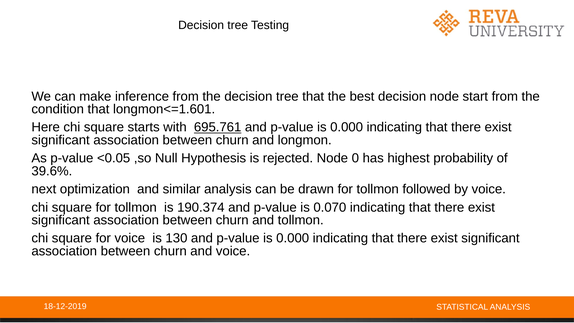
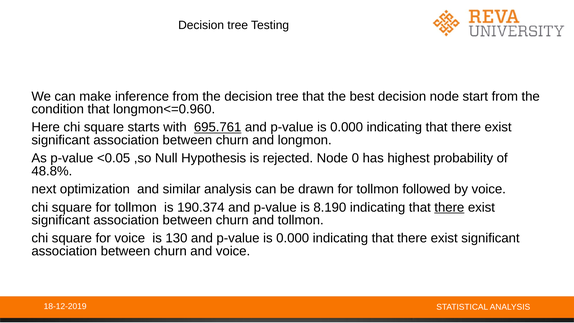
longmon<=1.601: longmon<=1.601 -> longmon<=0.960 (164, 109)
39.6%: 39.6% -> 48.8% (52, 171)
0.070: 0.070 -> 8.190 (330, 207)
there underline: none -> present (449, 207)
